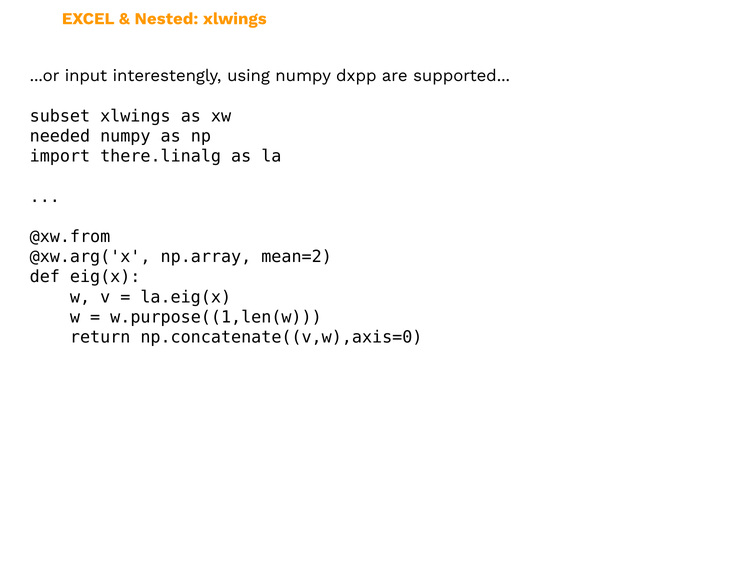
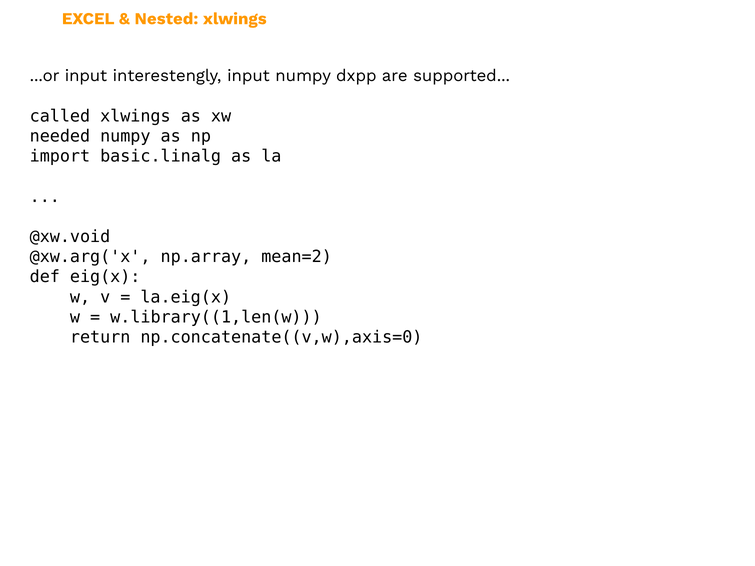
interestengly using: using -> input (248, 76)
subset: subset -> called (60, 116)
there.linalg: there.linalg -> basic.linalg (161, 156)
@xw.from: @xw.from -> @xw.void (70, 237)
w.purpose((1,len(w: w.purpose((1,len(w -> w.library((1,len(w (216, 317)
